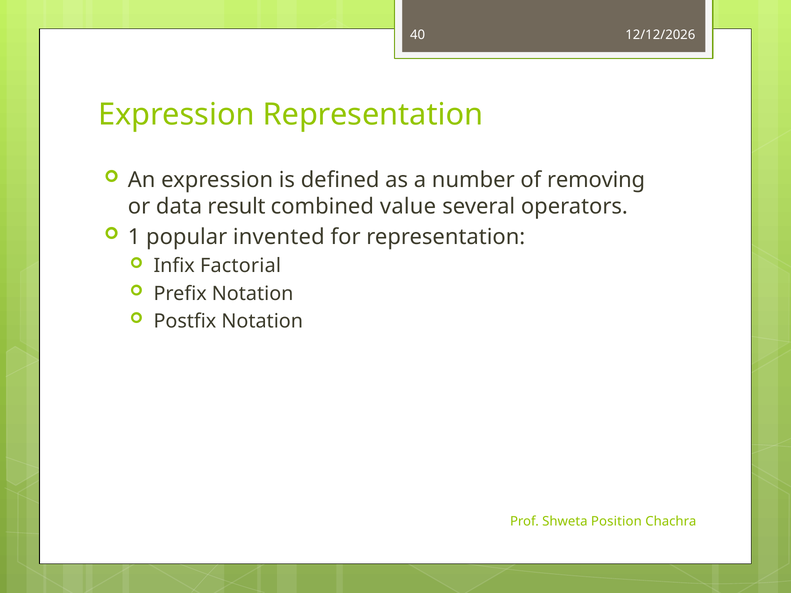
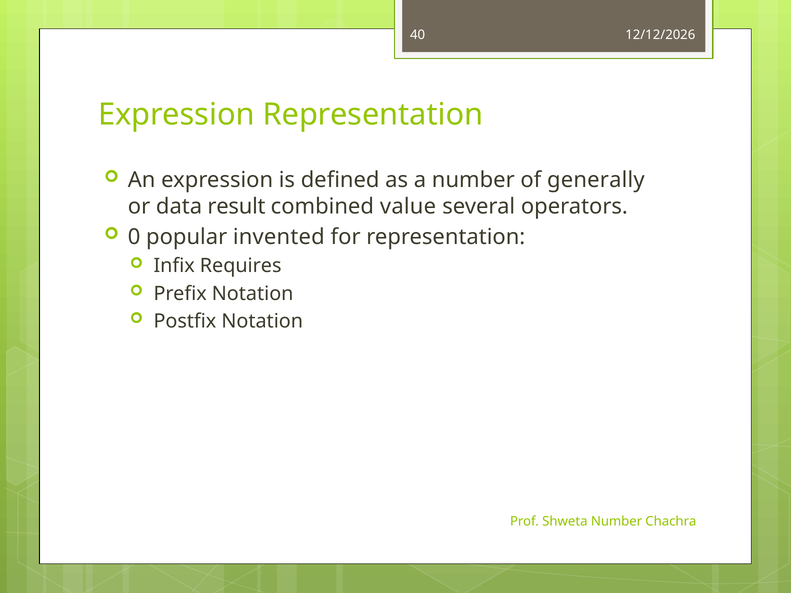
removing: removing -> generally (596, 180)
1: 1 -> 0 (134, 237)
Factorial: Factorial -> Requires (241, 266)
Shweta Position: Position -> Number (617, 522)
